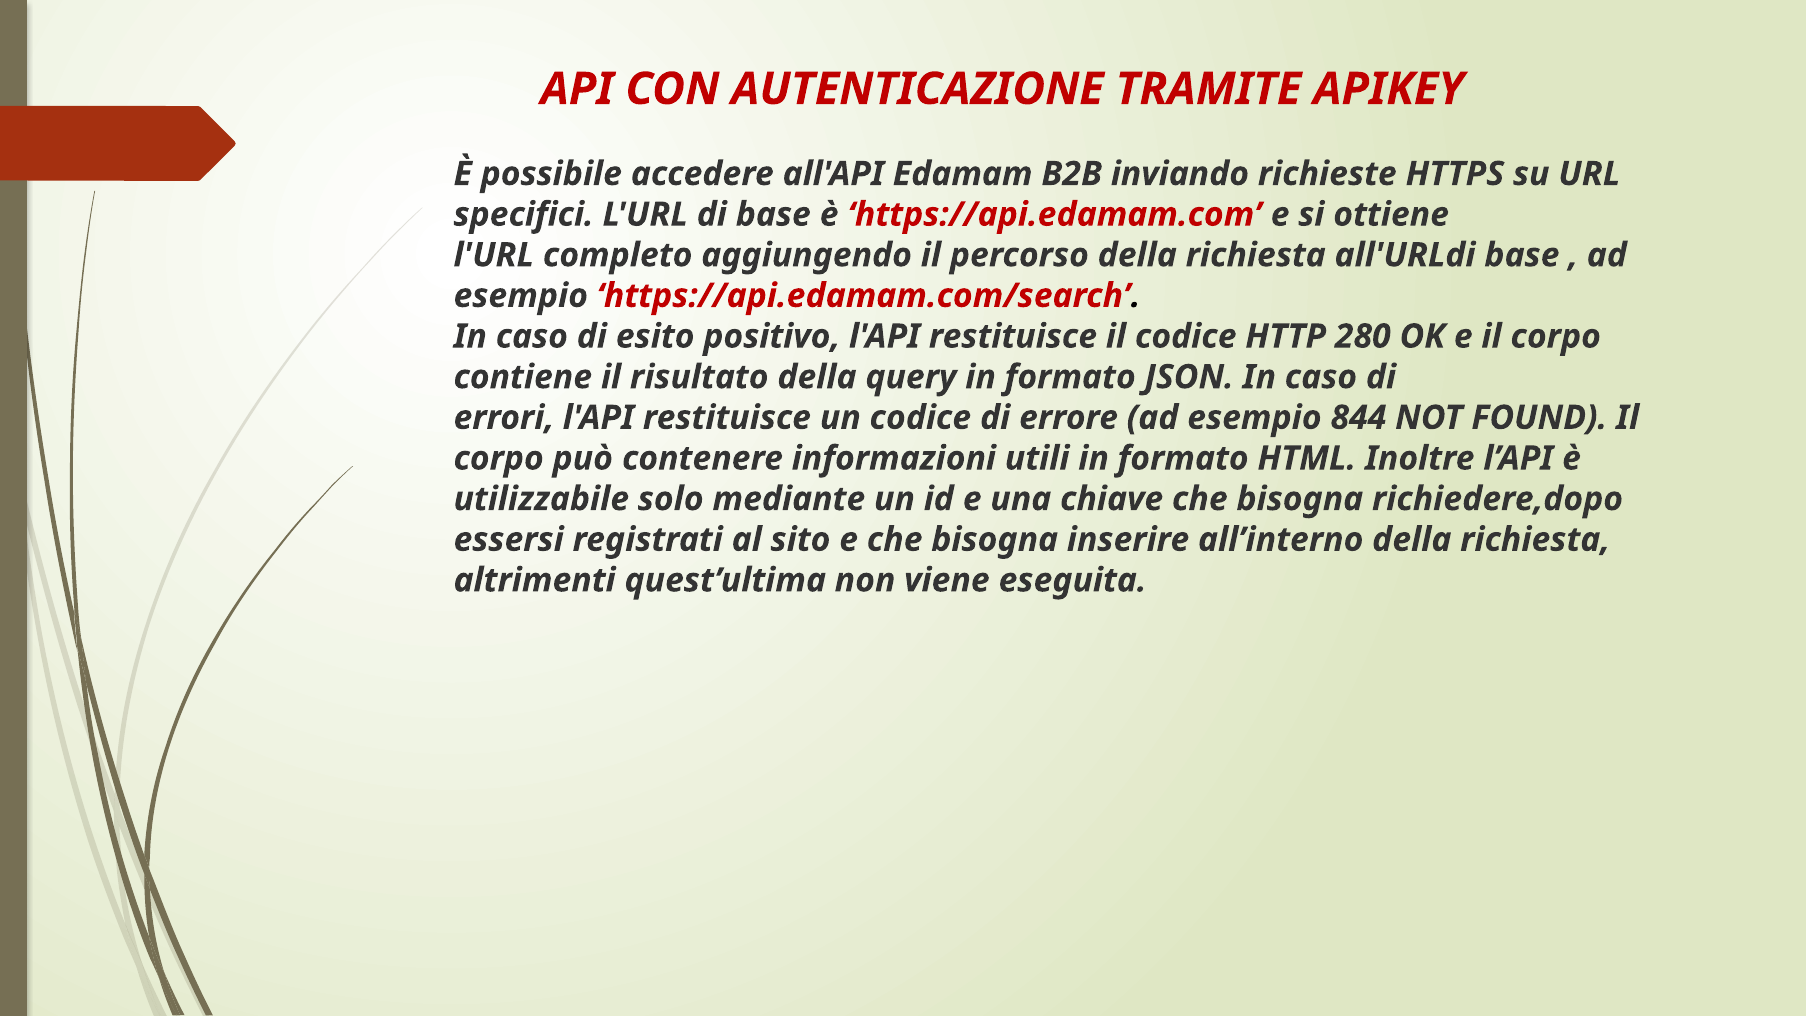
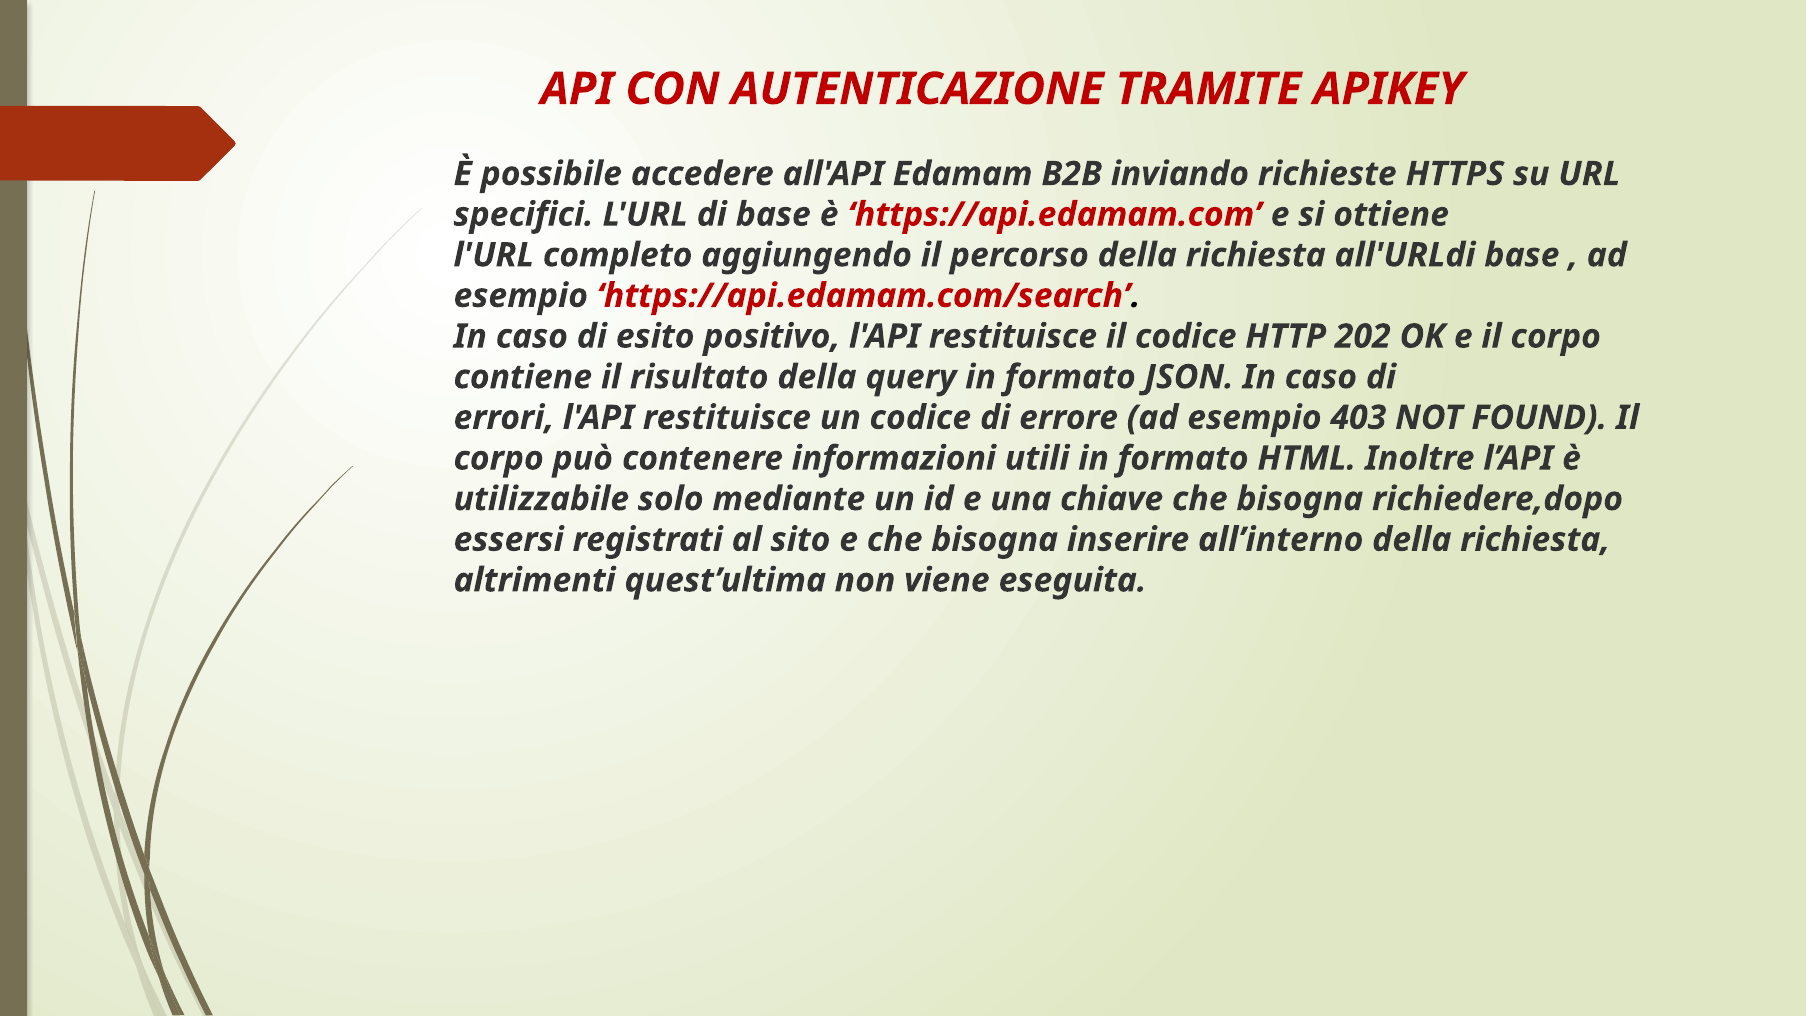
280: 280 -> 202 (1363, 336)
844: 844 -> 403 (1358, 418)
